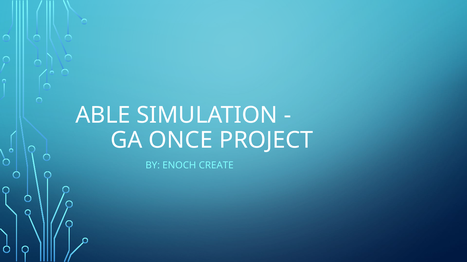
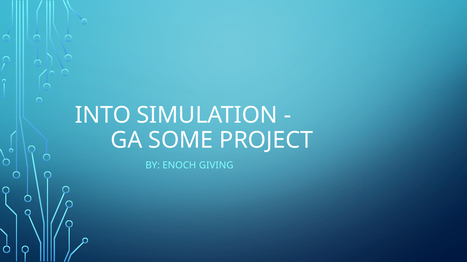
ABLE: ABLE -> INTO (103, 115)
ONCE: ONCE -> SOME (181, 141)
CREATE: CREATE -> GIVING (216, 166)
